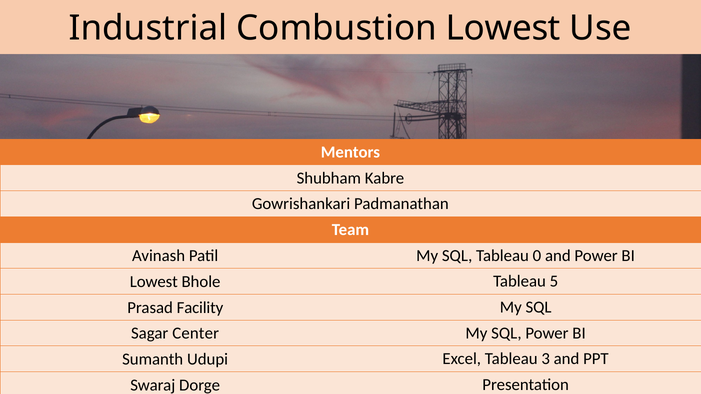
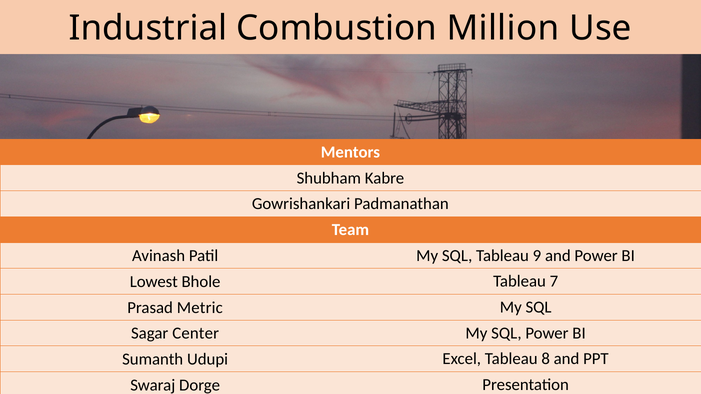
Combustion Lowest: Lowest -> Million (503, 28)
0: 0 -> 9 (537, 256)
5: 5 -> 7 (554, 282)
Facility: Facility -> Metric (200, 308)
3: 3 -> 8 (546, 359)
